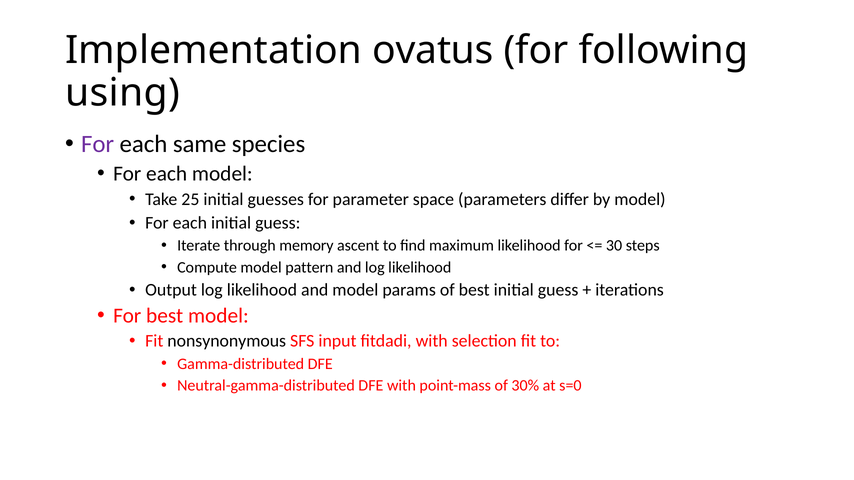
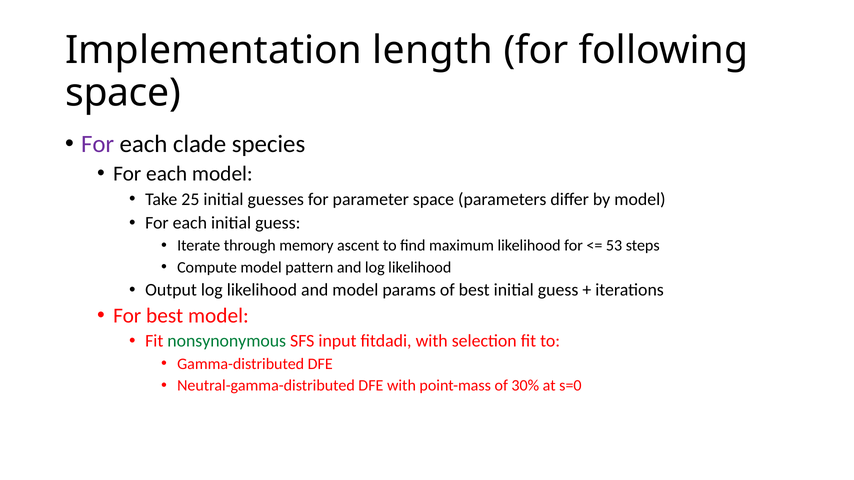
ovatus: ovatus -> length (433, 51)
using: using -> space (123, 93)
same: same -> clade (200, 144)
30: 30 -> 53 (614, 246)
nonsynonymous colour: black -> green (227, 341)
